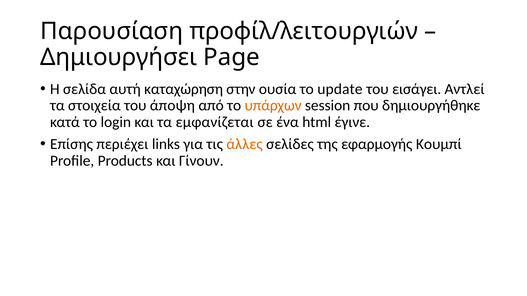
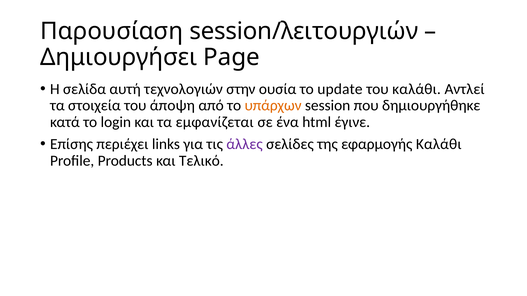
προφίλ/λειτουργιών: προφίλ/λειτουργιών -> session/λειτουργιών (304, 31)
καταχώρηση: καταχώρηση -> τεχνολογιών (183, 89)
του εισάγει: εισάγει -> καλάθι (417, 89)
άλλες colour: orange -> purple (245, 144)
εφαρμογής Κουμπί: Κουμπί -> Καλάθι (439, 144)
Γίνουν: Γίνουν -> Τελικό (201, 161)
